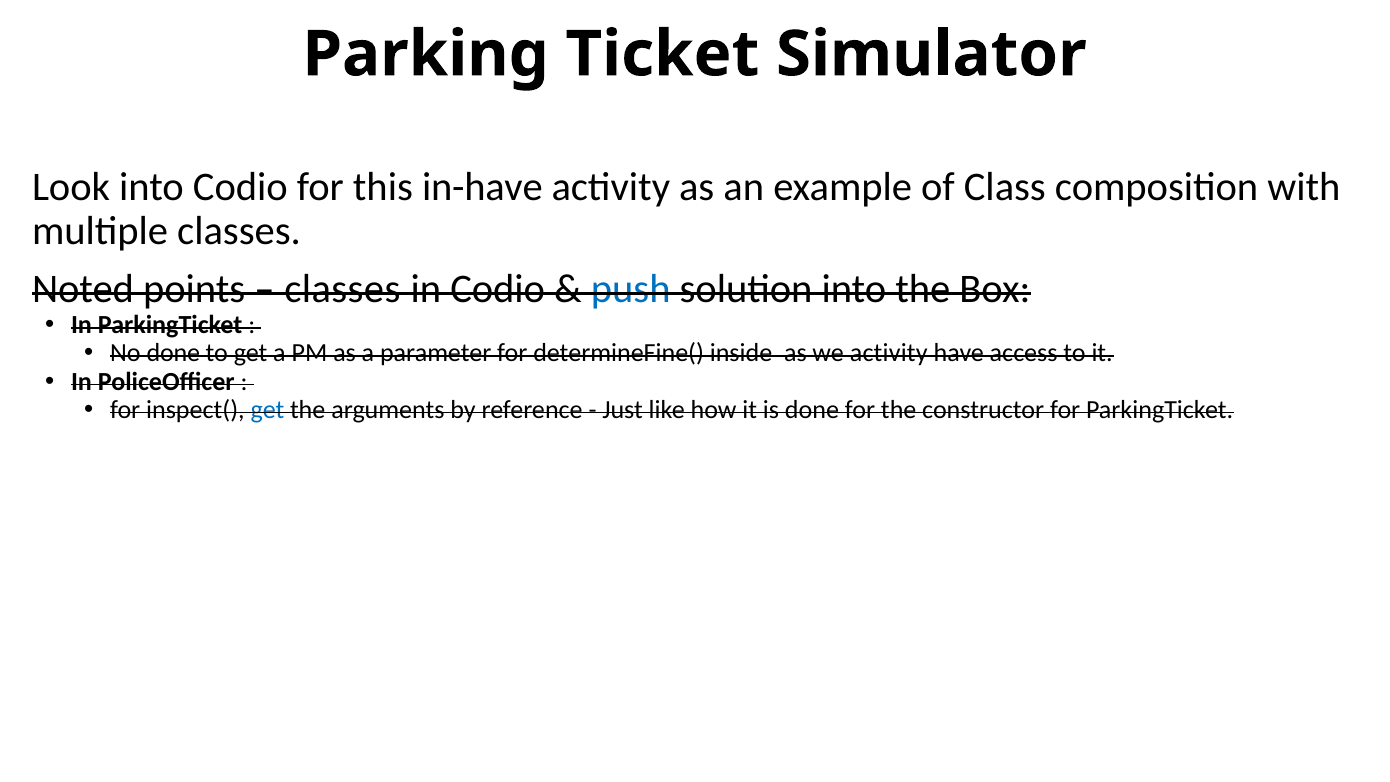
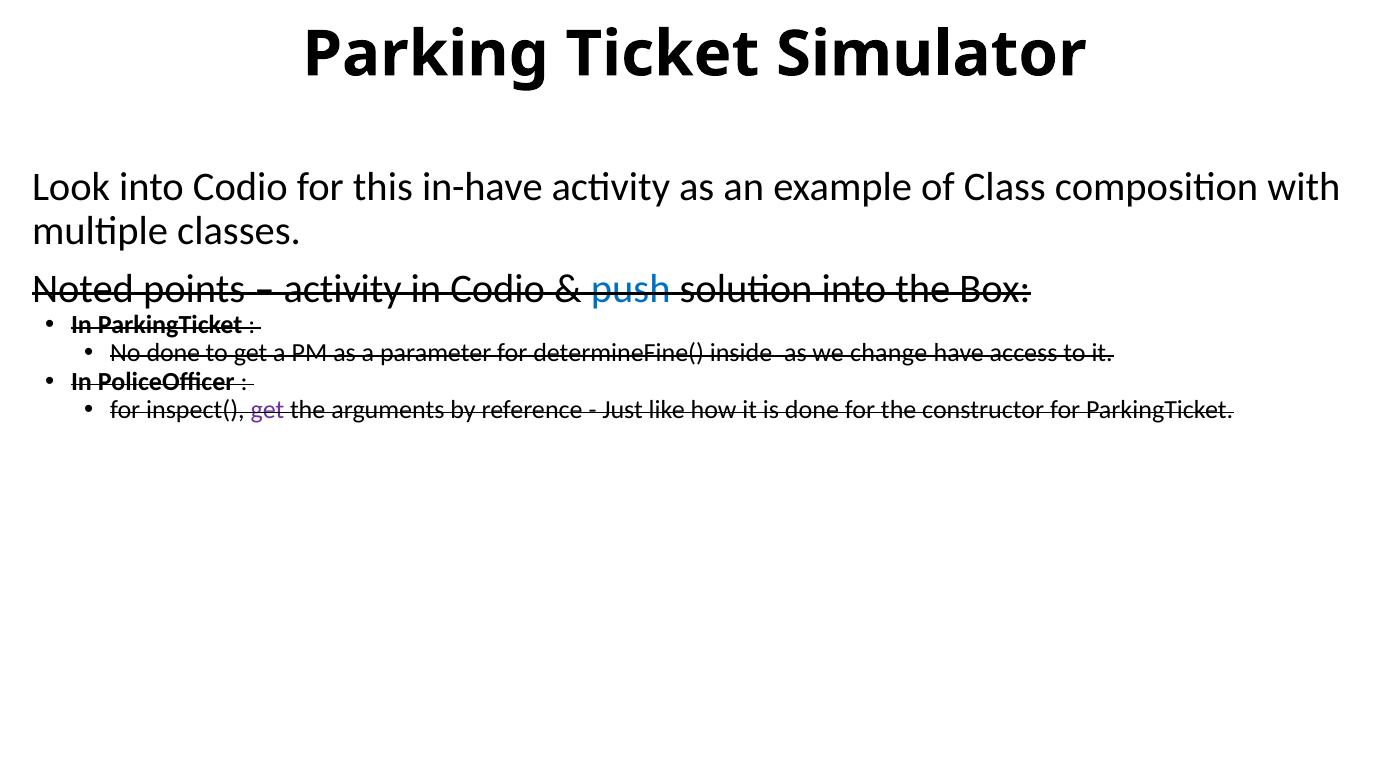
classes: classes -> activity (343, 289)
we activity: activity -> change (889, 353)
get colour: blue -> purple (267, 410)
